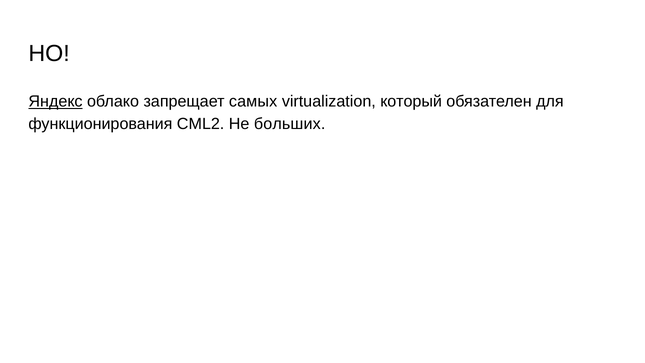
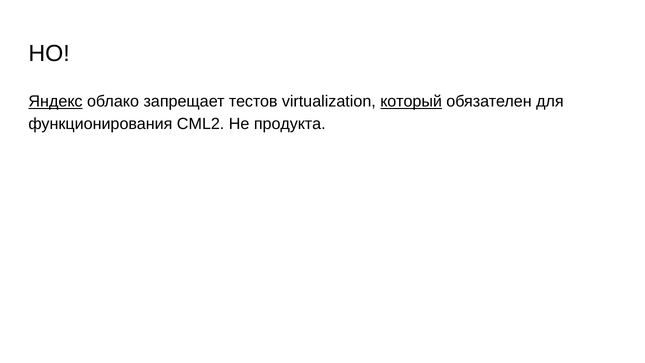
самых: самых -> тестов (253, 101)
который underline: none -> present (411, 101)
больших: больших -> продукта (290, 124)
